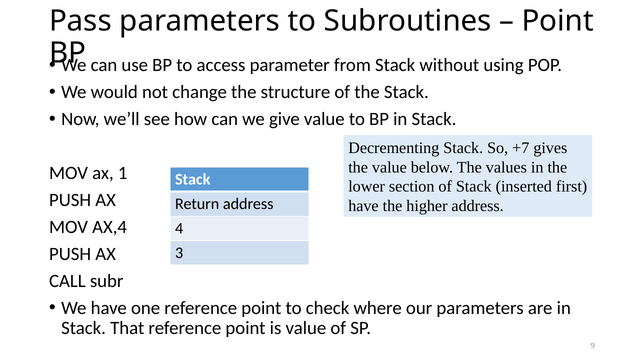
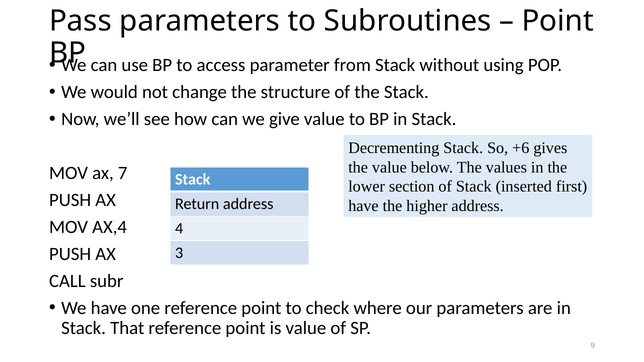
+7: +7 -> +6 (521, 148)
1: 1 -> 7 (123, 173)
